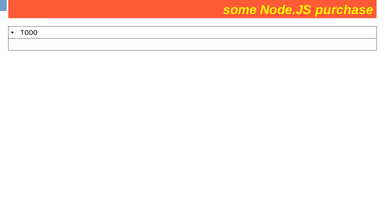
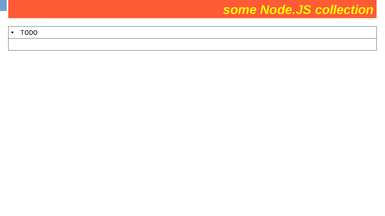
purchase: purchase -> collection (344, 10)
